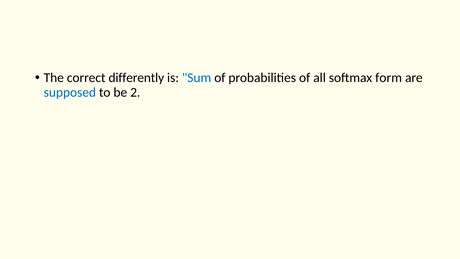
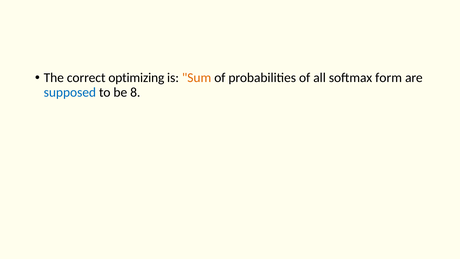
differently: differently -> optimizing (136, 78)
Sum colour: blue -> orange (197, 78)
2: 2 -> 8 (135, 92)
